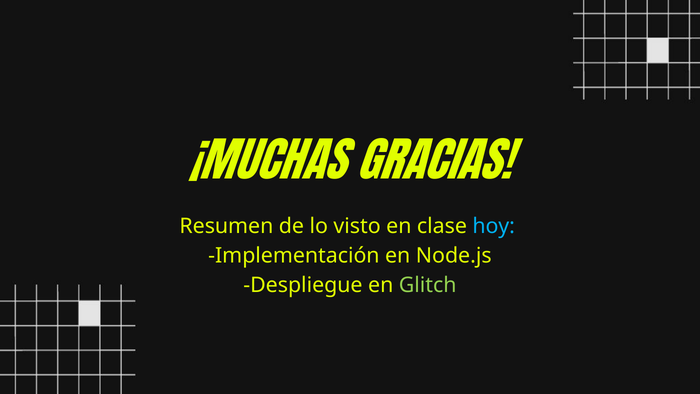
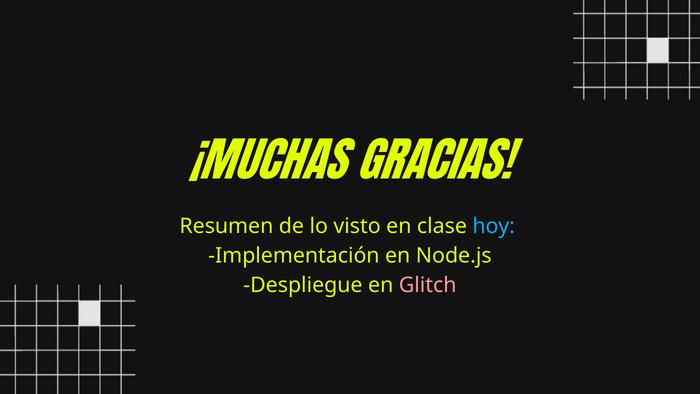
Glitch colour: light green -> pink (428, 285)
